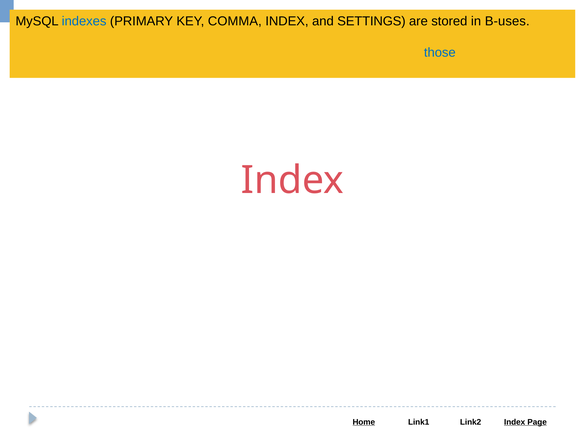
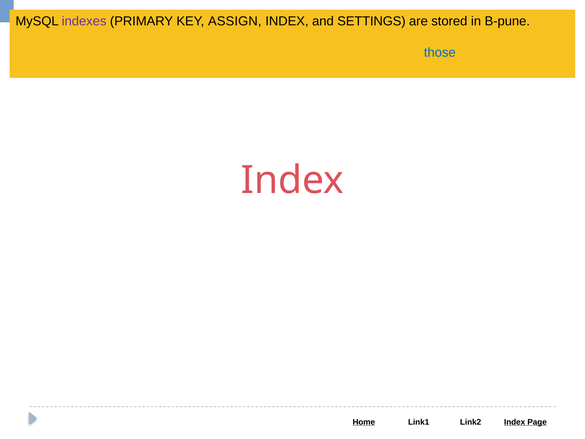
indexes colour: blue -> purple (84, 21)
COMMA: COMMA -> ASSIGN (235, 21)
B-uses: B-uses -> B-pune (507, 21)
